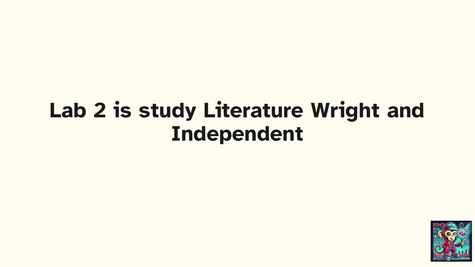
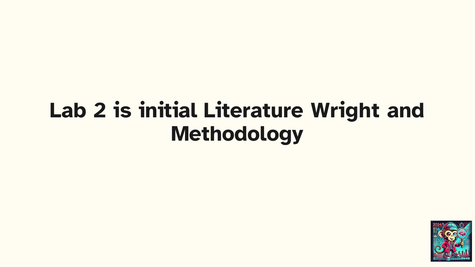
study: study -> initial (168, 110)
Independent: Independent -> Methodology (237, 134)
